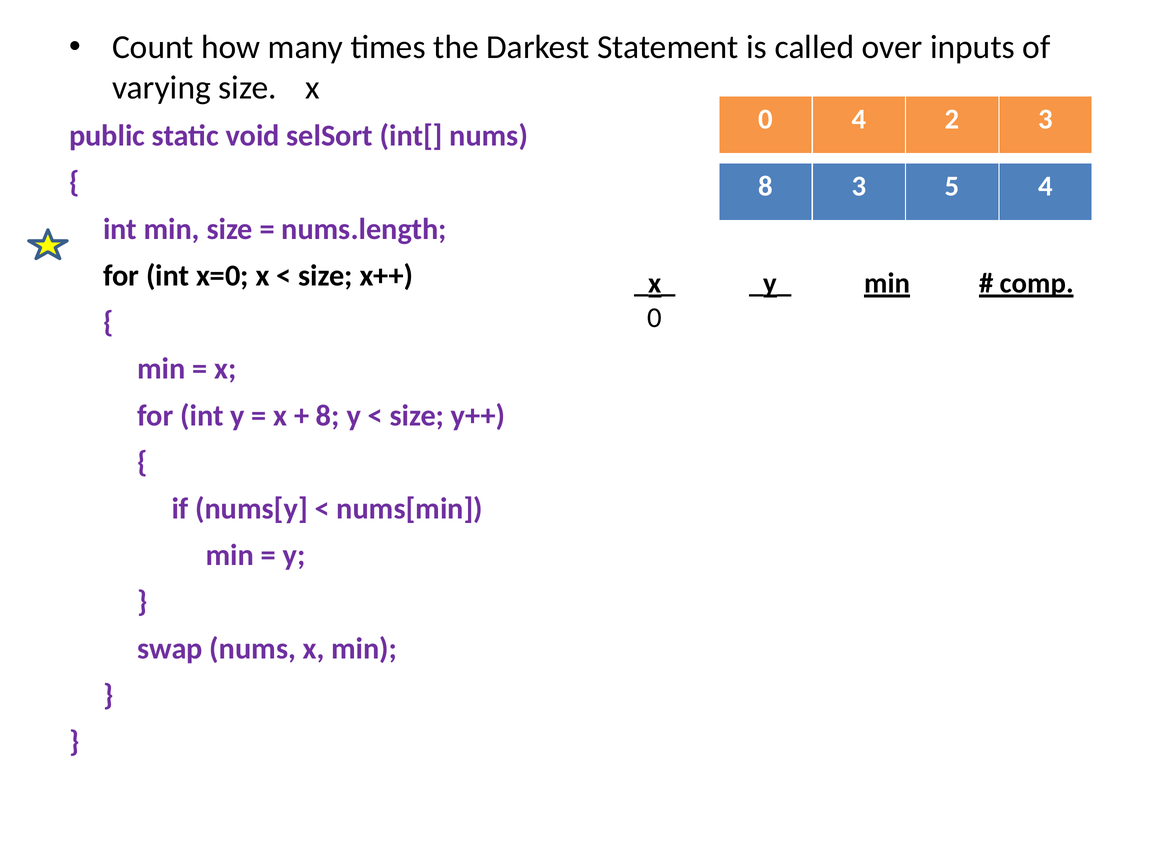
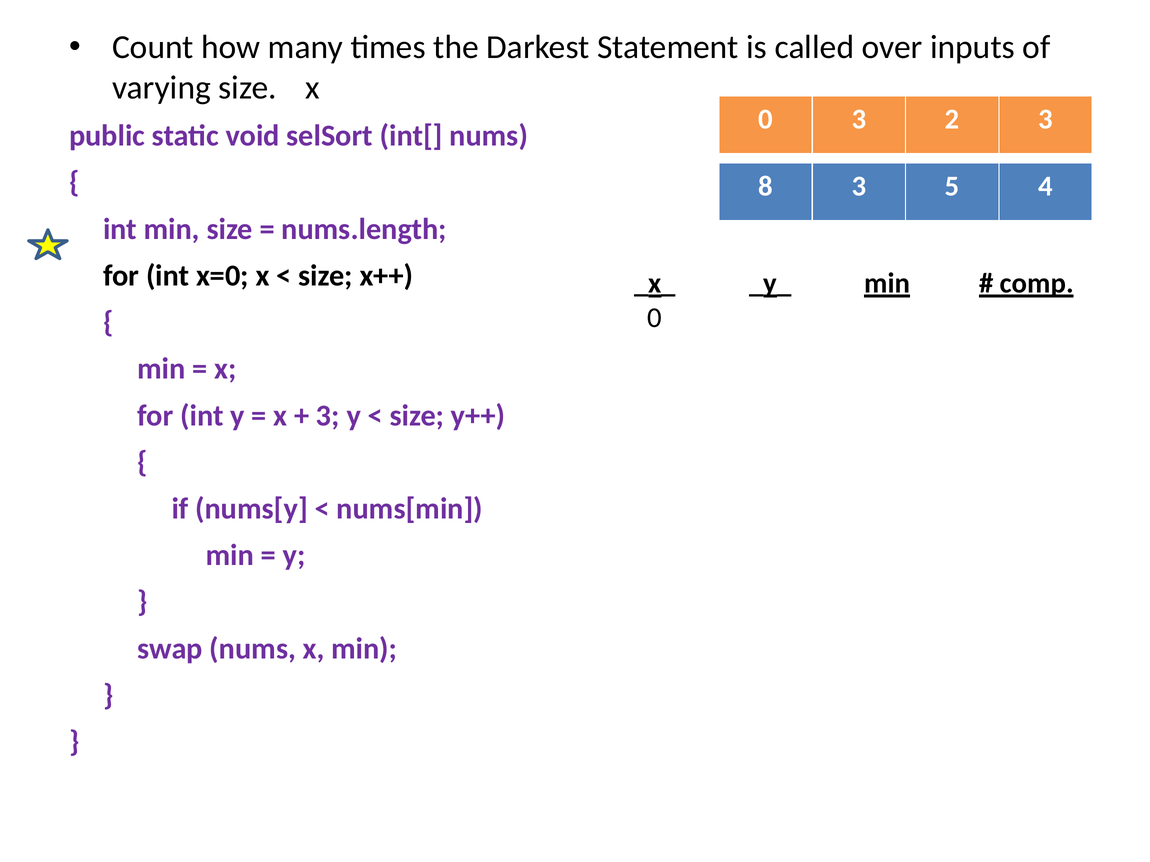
0 4: 4 -> 3 (859, 120)
8: 8 -> 3 (328, 416)
